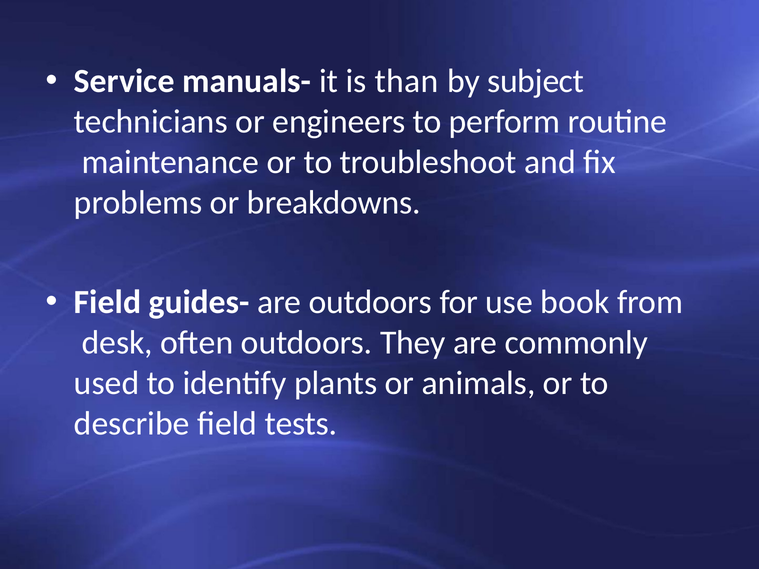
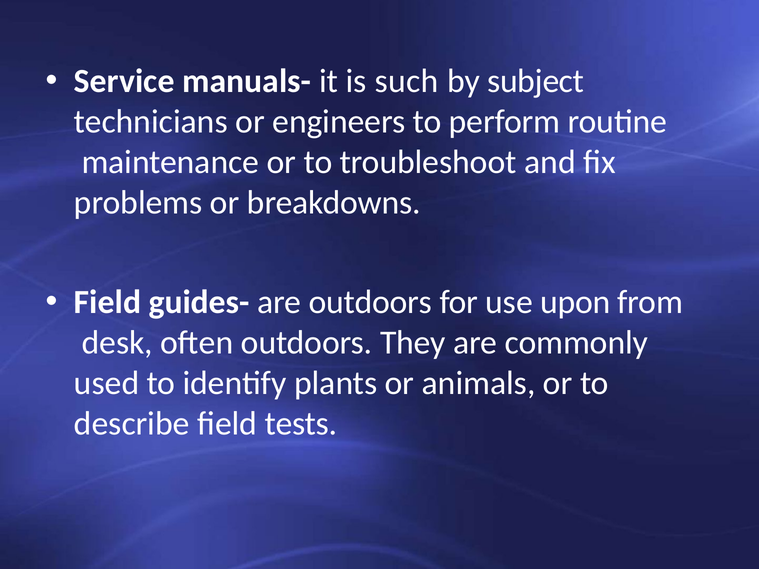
than: than -> such (407, 81)
book: book -> upon (575, 302)
